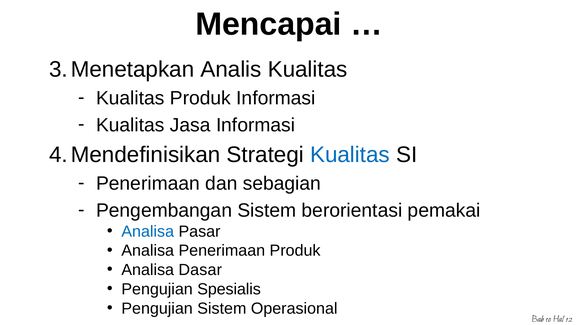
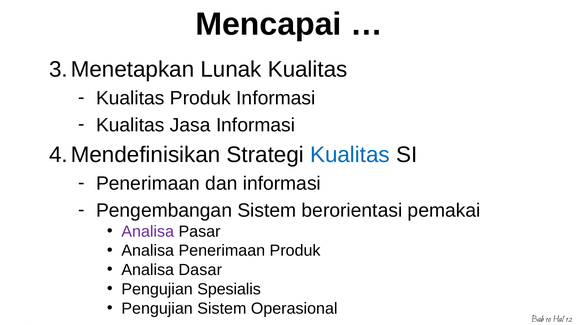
Analis: Analis -> Lunak (231, 69)
dan sebagian: sebagian -> informasi (282, 184)
Analisa colour: blue -> purple (148, 231)
